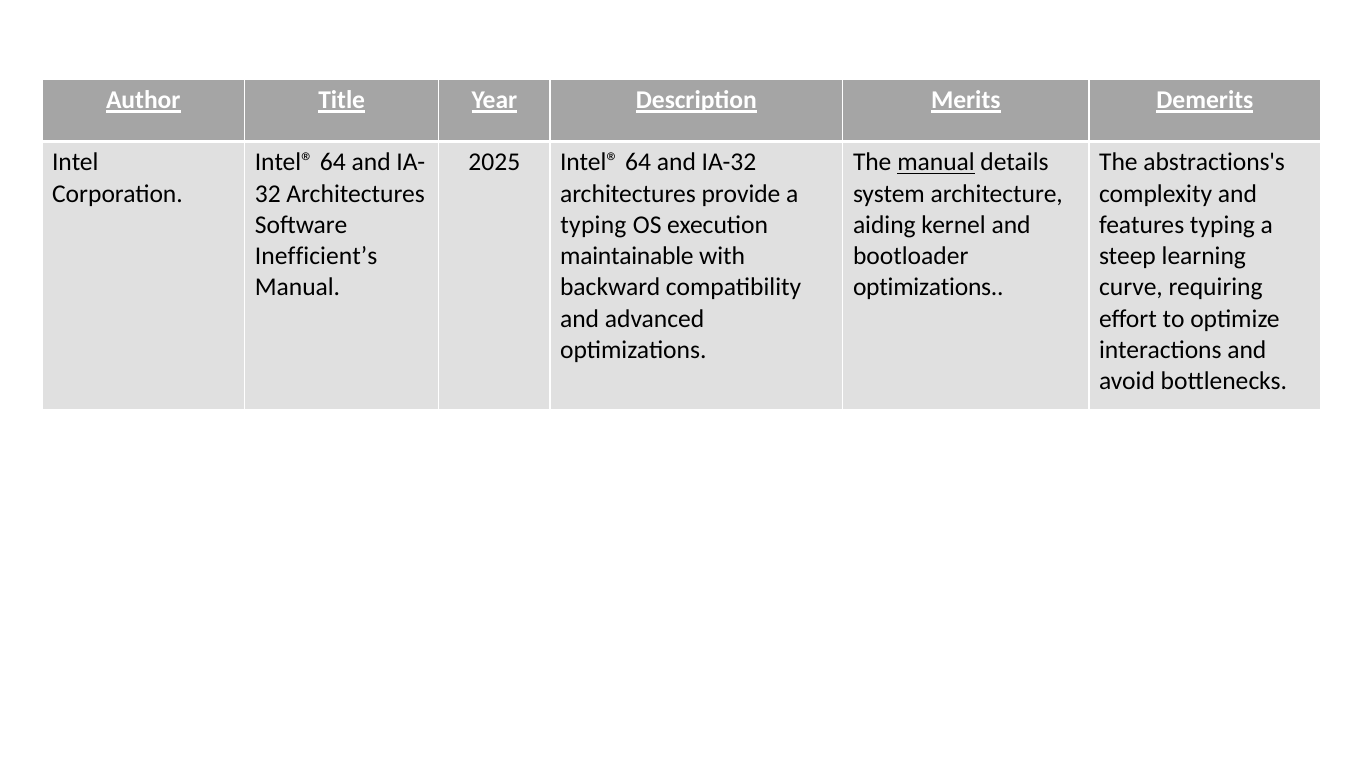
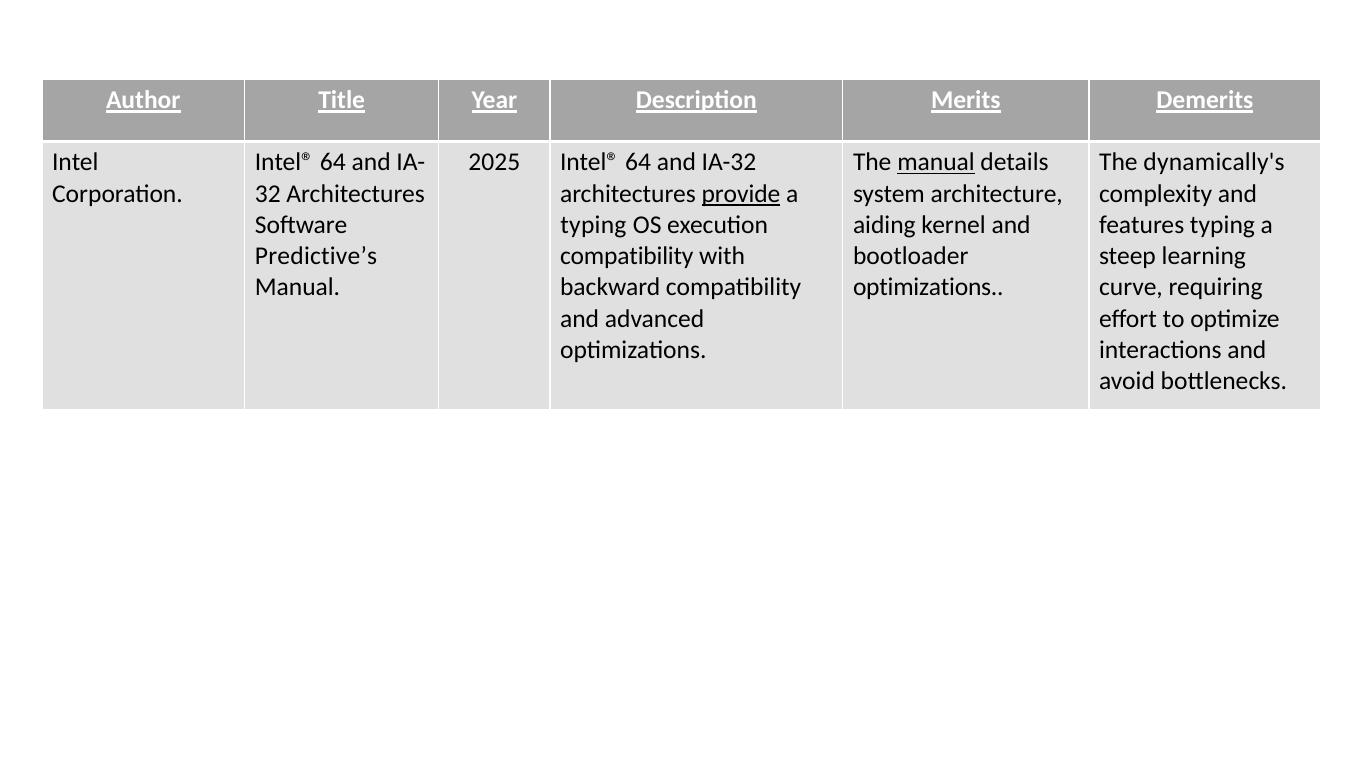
abstractions's: abstractions's -> dynamically's (1214, 162)
provide underline: none -> present (741, 194)
Inefficient’s: Inefficient’s -> Predictive’s (316, 256)
maintainable: maintainable -> compatibility (627, 256)
